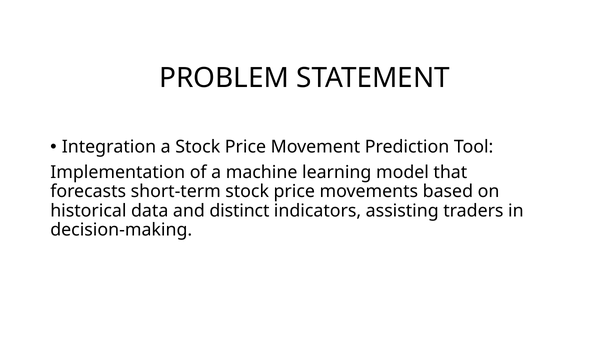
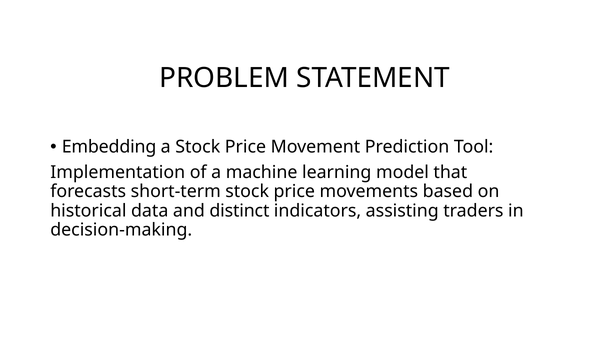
Integration: Integration -> Embedding (109, 147)
